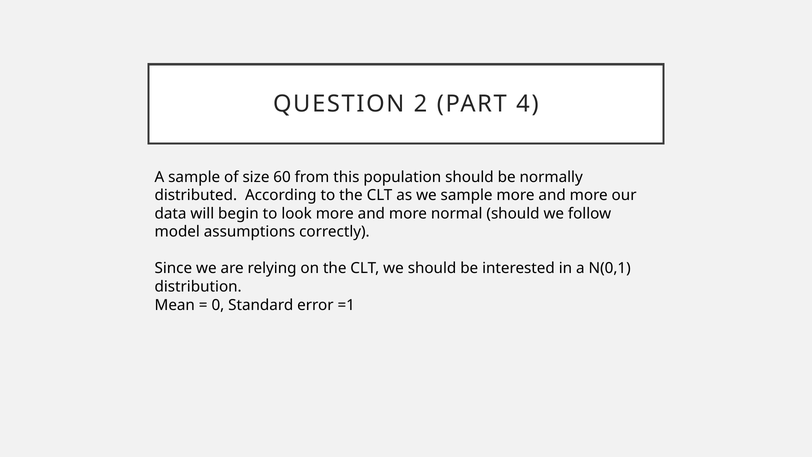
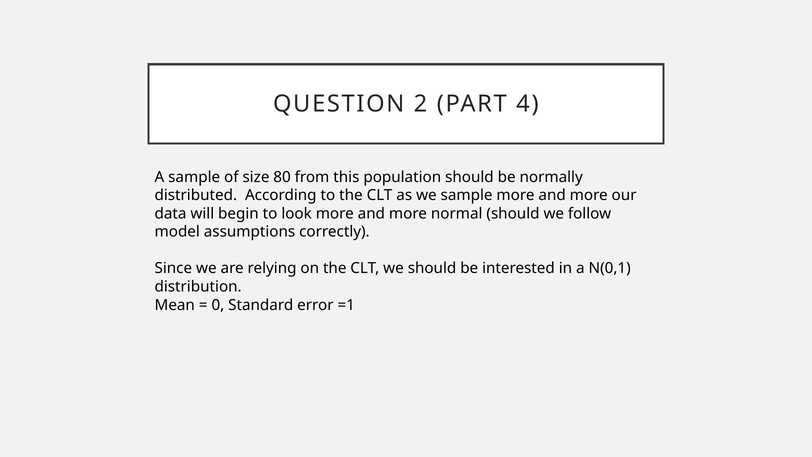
60: 60 -> 80 (282, 177)
